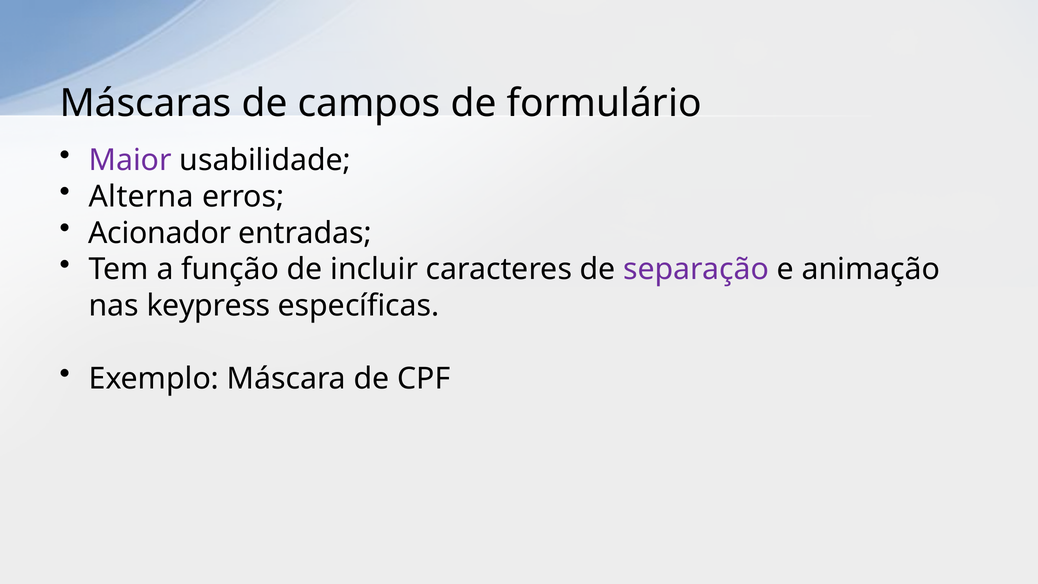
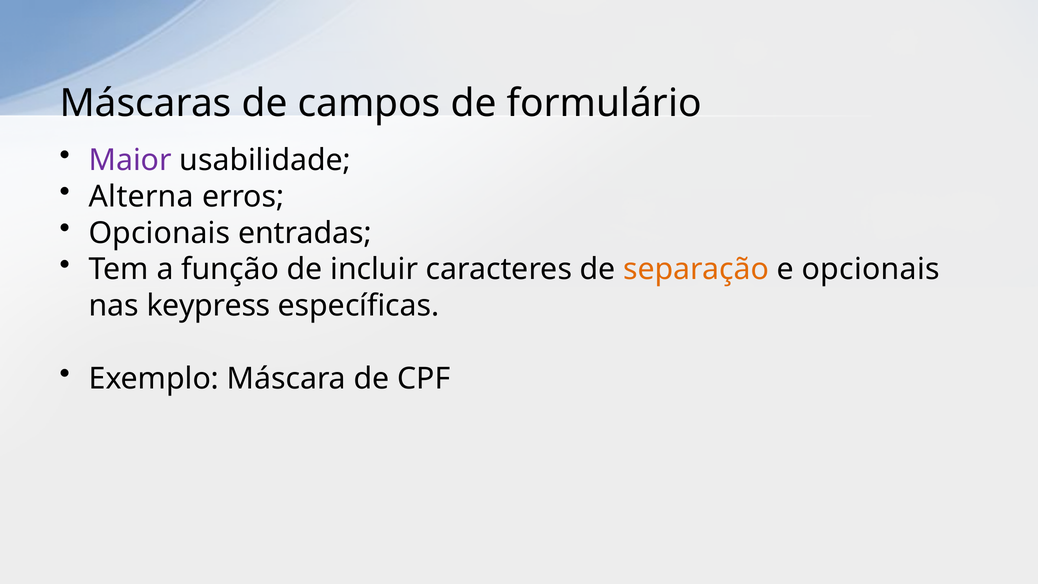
Acionador: Acionador -> Opcionais (160, 233)
separação colour: purple -> orange (696, 269)
e animação: animação -> opcionais (871, 269)
